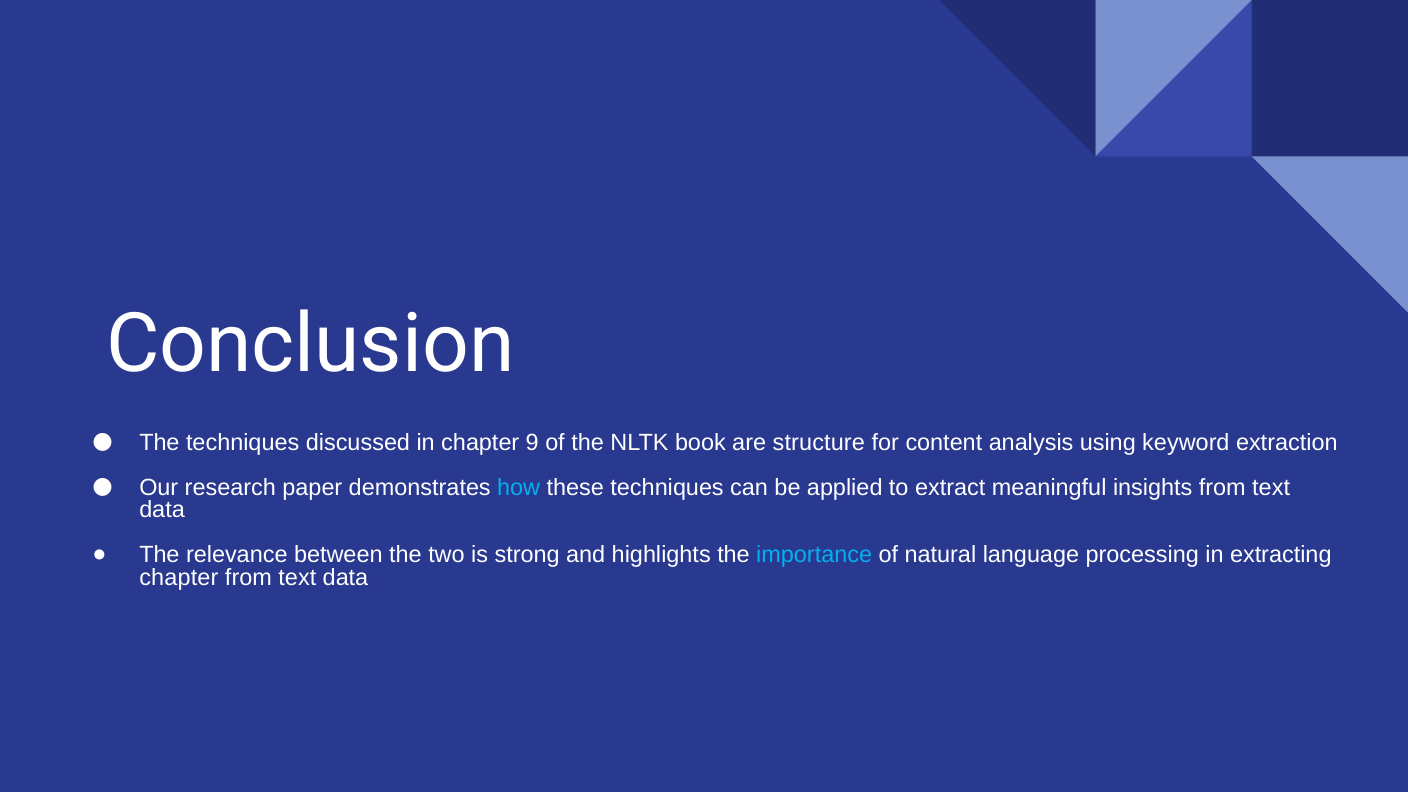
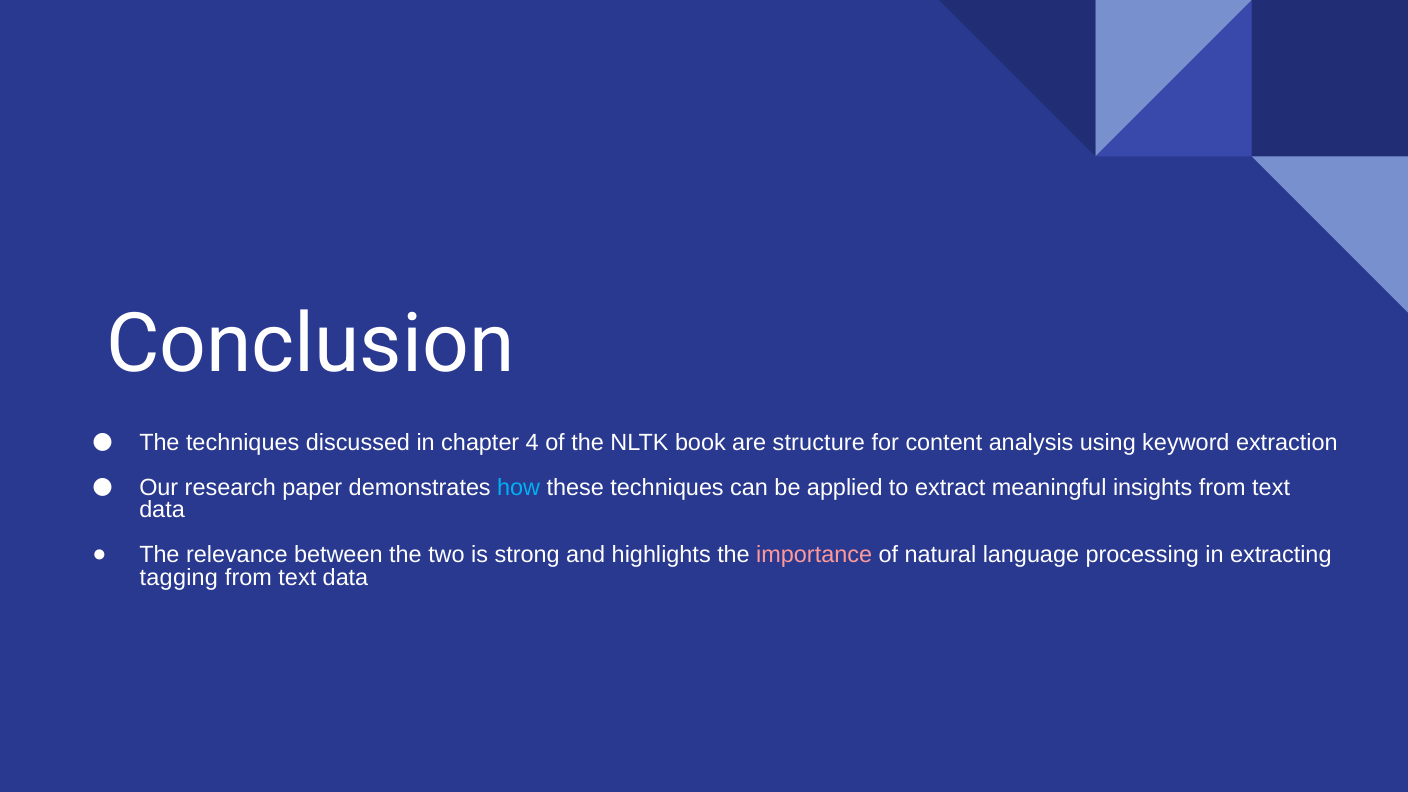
9: 9 -> 4 (532, 443)
importance colour: light blue -> pink (814, 555)
chapter: chapter -> tagging (179, 578)
